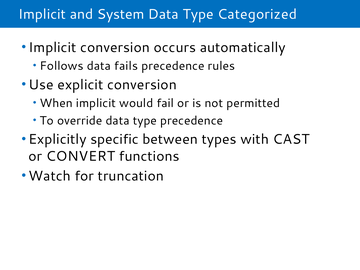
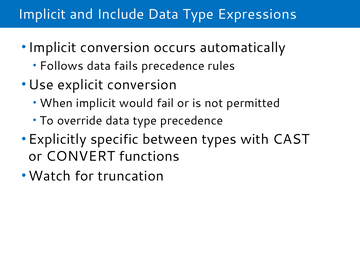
System: System -> Include (121, 14)
Categorized: Categorized -> Expressions (257, 14)
